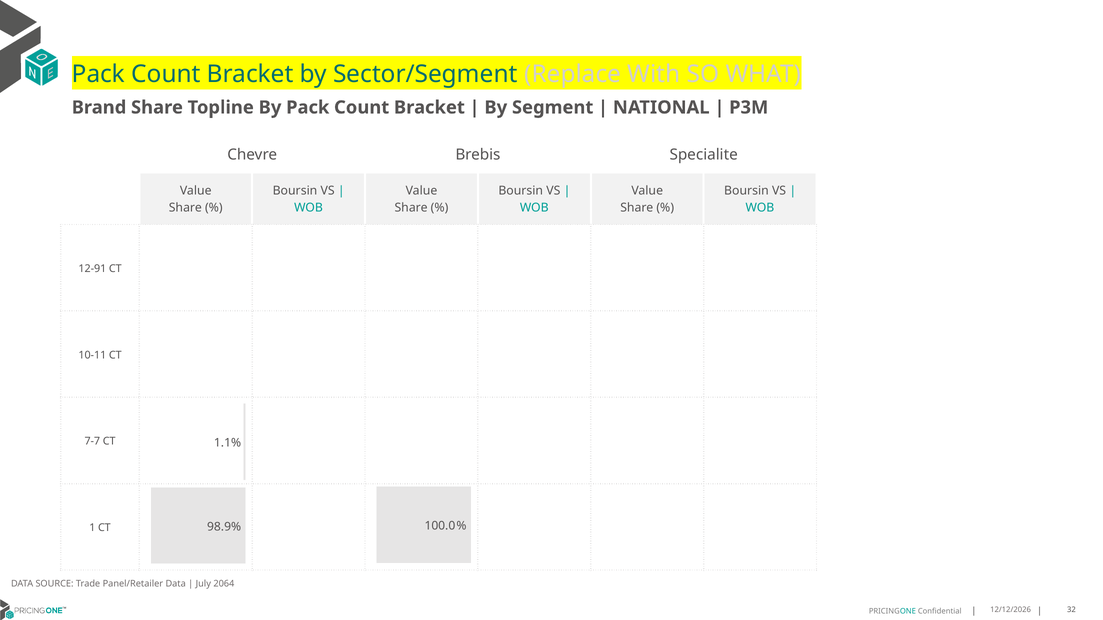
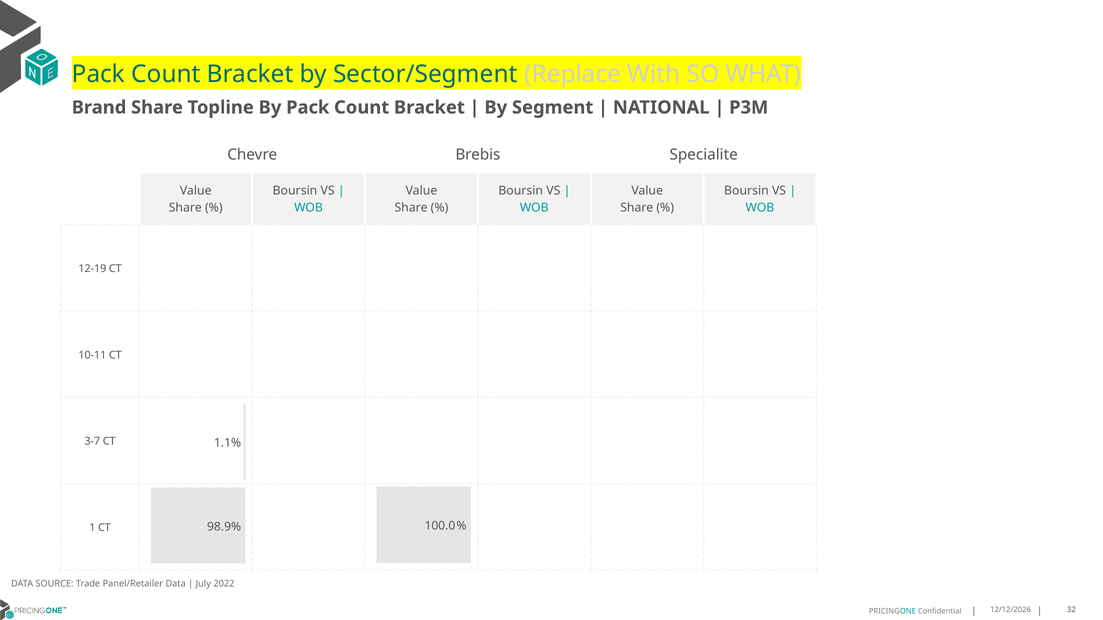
12-91: 12-91 -> 12-19 (92, 269)
7-7: 7-7 -> 3-7 (92, 442)
2064: 2064 -> 2022 (224, 584)
